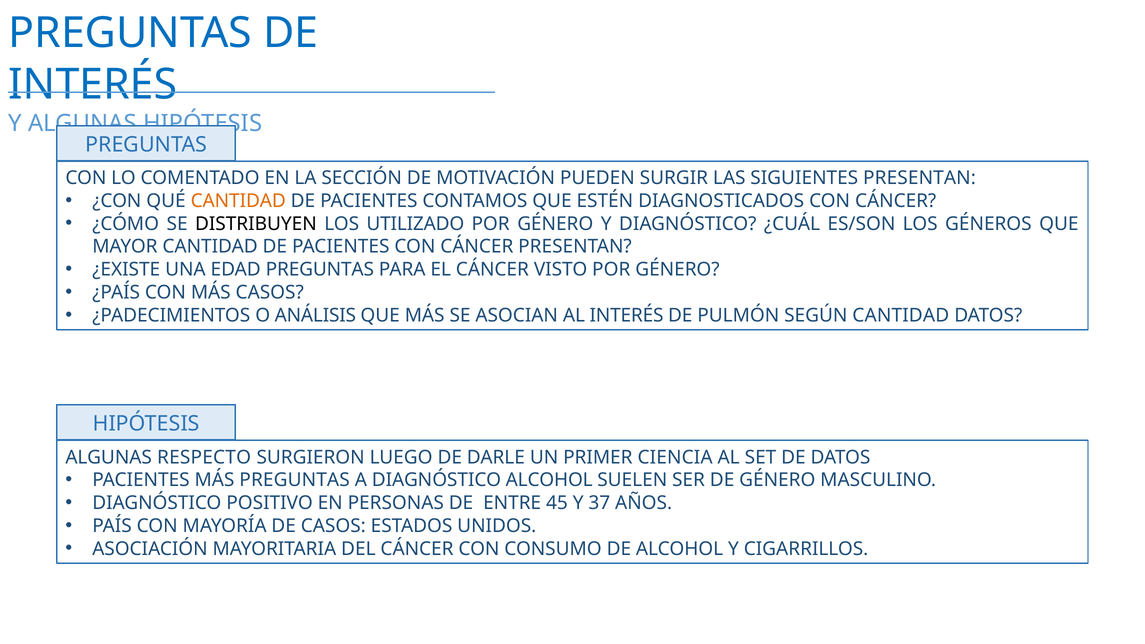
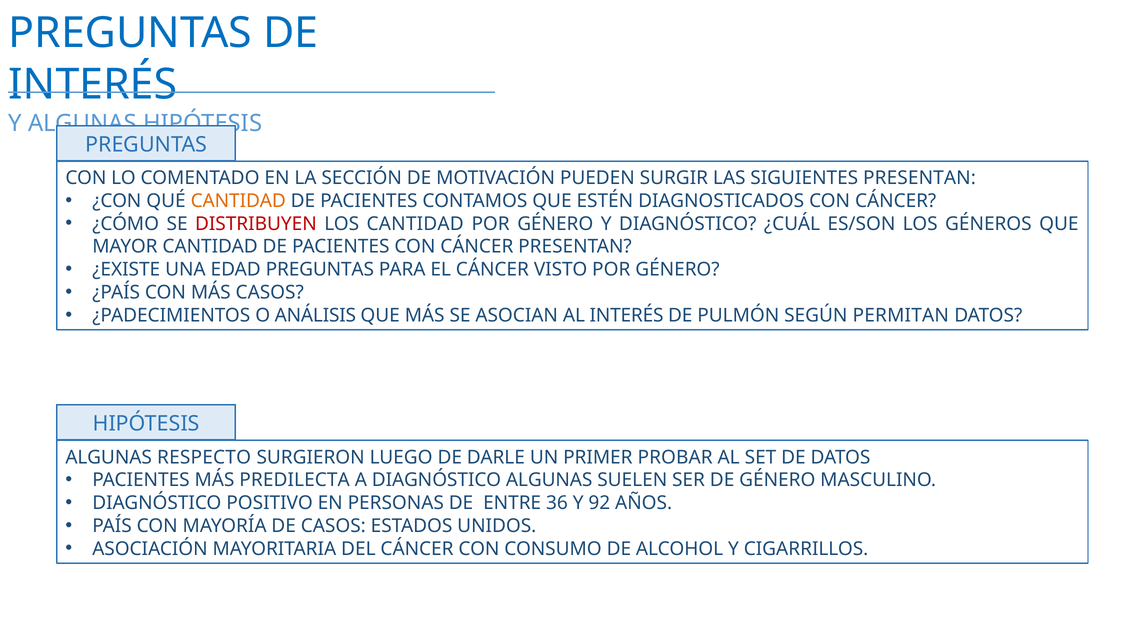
DISTRIBUYEN colour: black -> red (256, 224)
LOS UTILIZADO: UTILIZADO -> CANTIDAD (415, 224)
SEGÚN CANTIDAD: CANTIDAD -> PERMITAN (901, 315)
CIENCIA: CIENCIA -> PROBAR (675, 457)
MÁS PREGUNTAS: PREGUNTAS -> PREDILECTA (295, 480)
DIAGNÓSTICO ALCOHOL: ALCOHOL -> ALGUNAS (549, 480)
45: 45 -> 36 (557, 503)
37: 37 -> 92 (599, 503)
